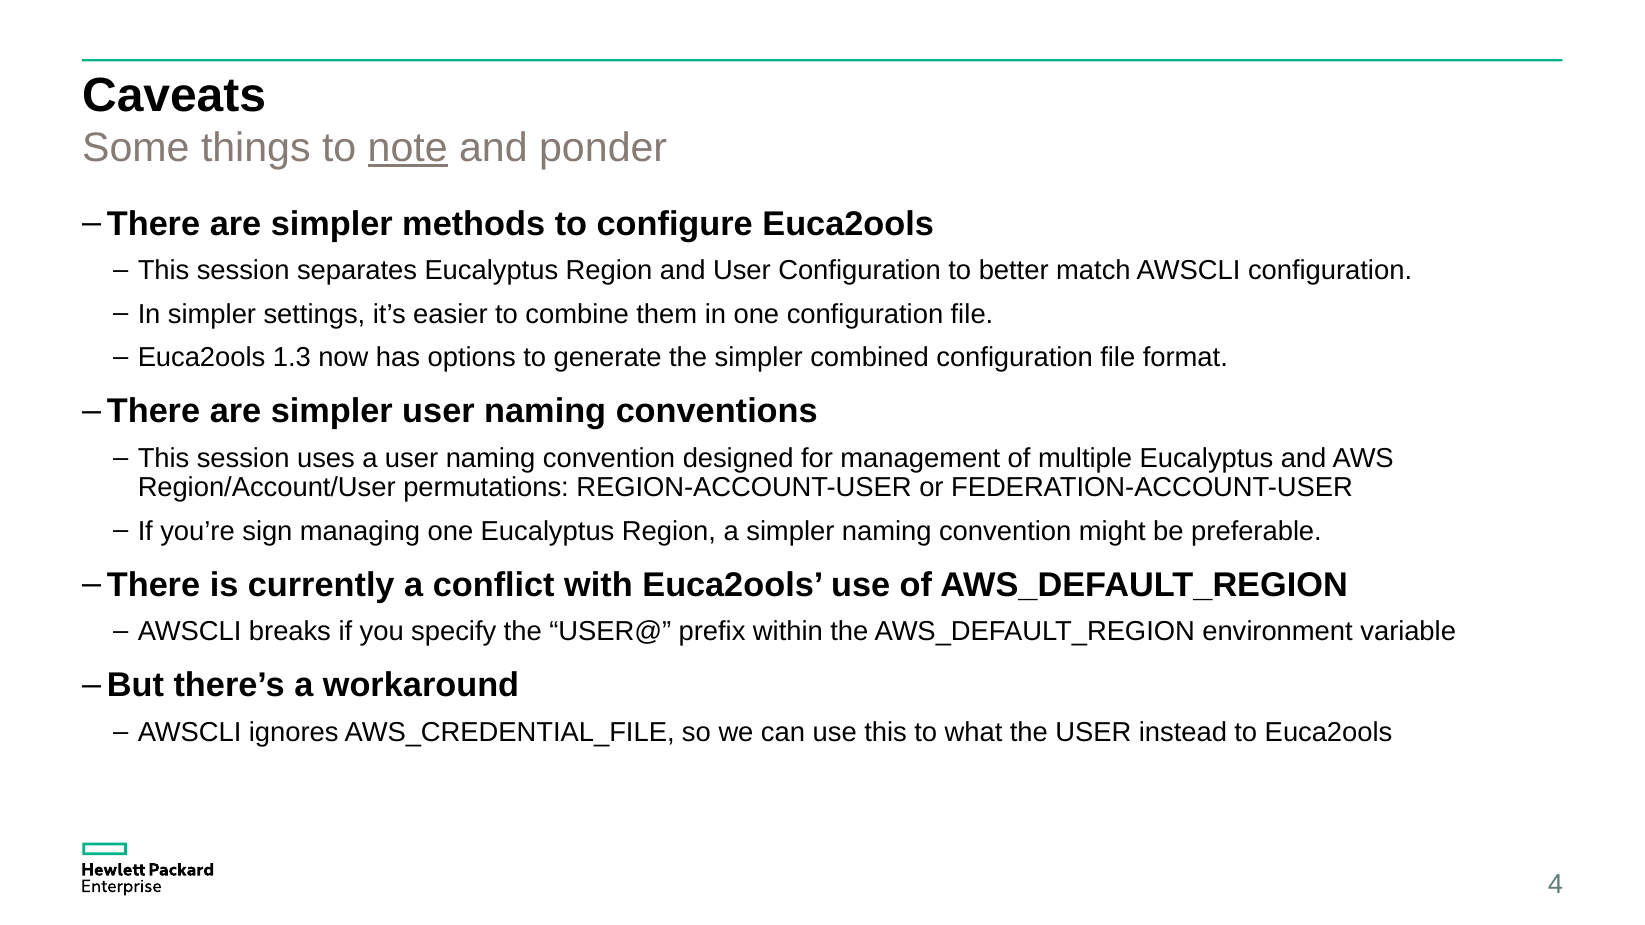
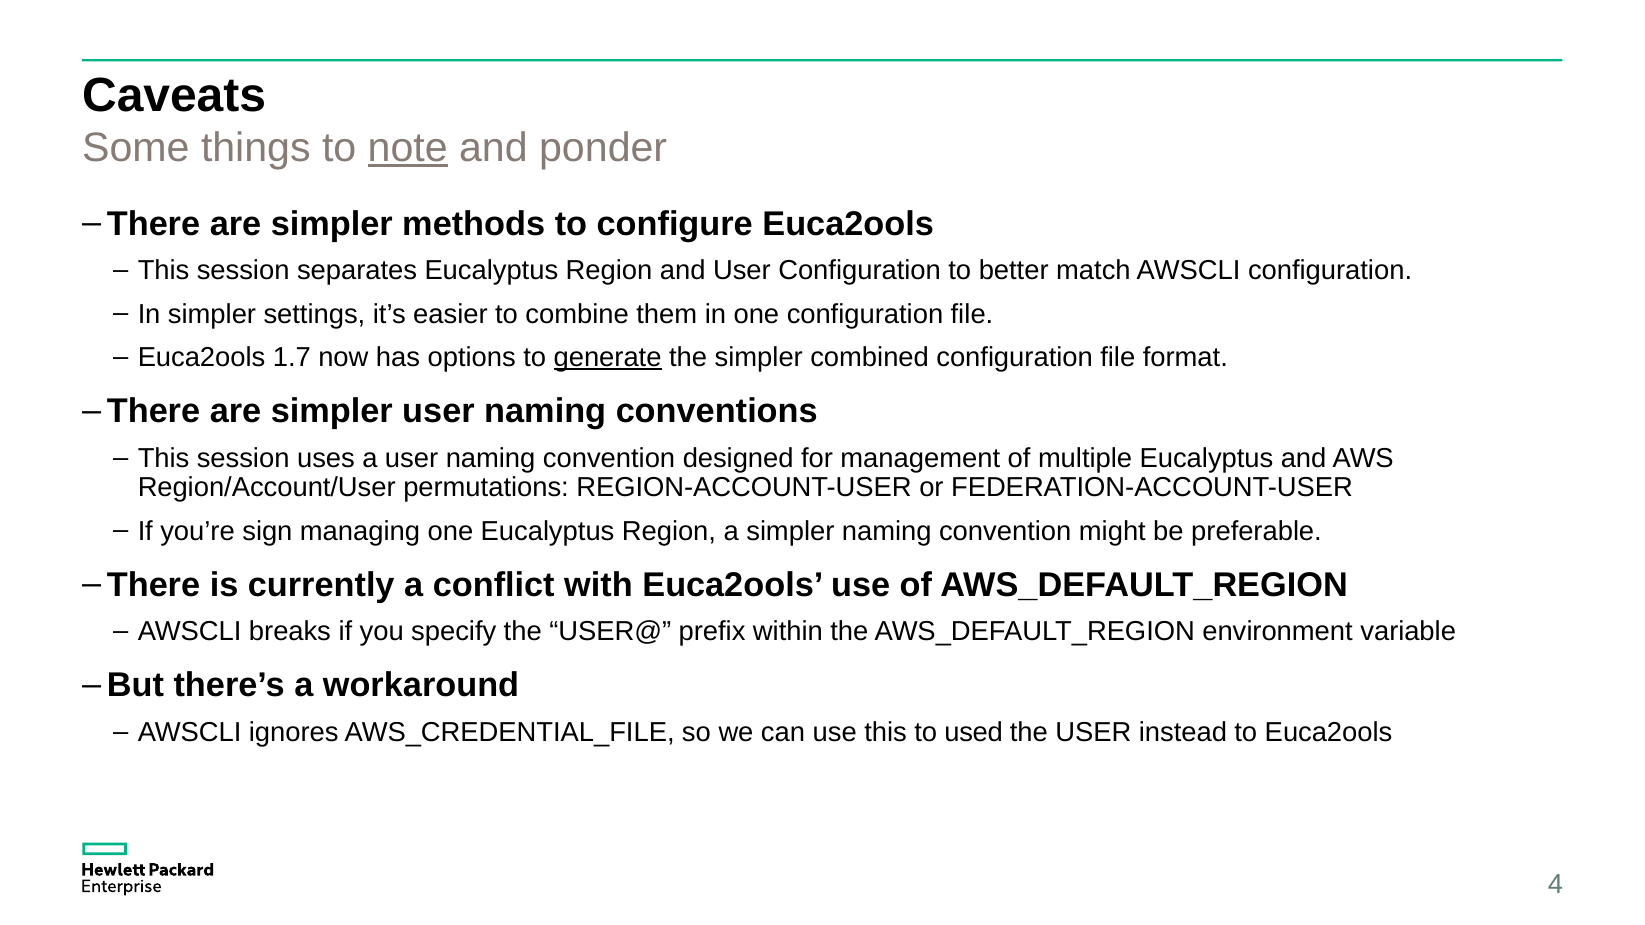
1.3: 1.3 -> 1.7 (292, 357)
generate underline: none -> present (608, 357)
what: what -> used (974, 733)
